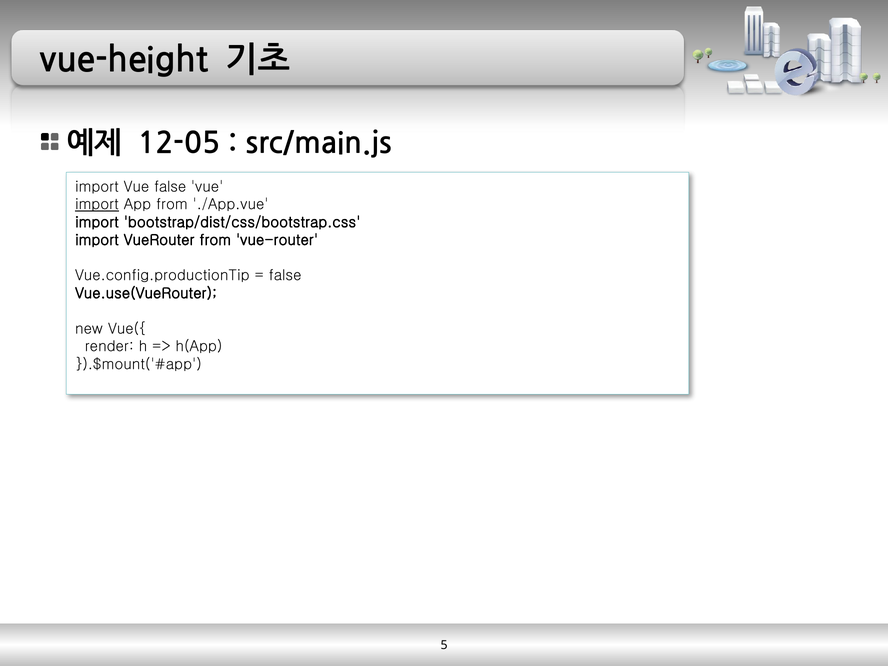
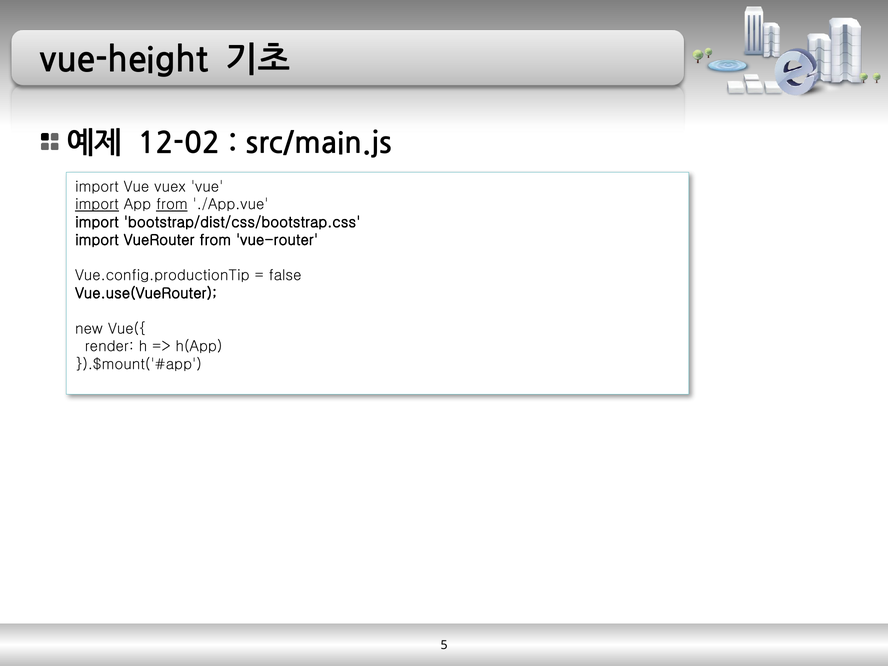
12-05: 12-05 -> 12-02 (179, 144)
Vue false: false -> vuex (170, 187)
from underline: none -> present (172, 204)
